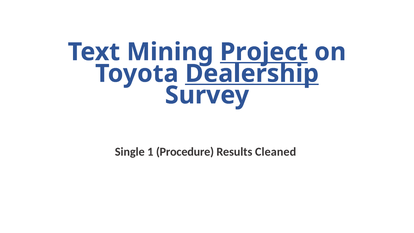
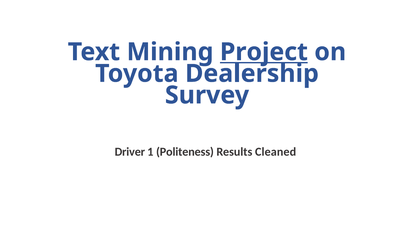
Dealership underline: present -> none (252, 74)
Single: Single -> Driver (130, 152)
Procedure: Procedure -> Politeness (185, 152)
